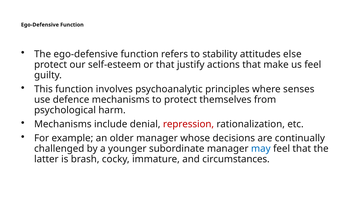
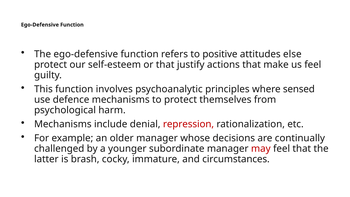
stability: stability -> positive (220, 54)
senses: senses -> sensed (299, 89)
may colour: blue -> red (261, 149)
